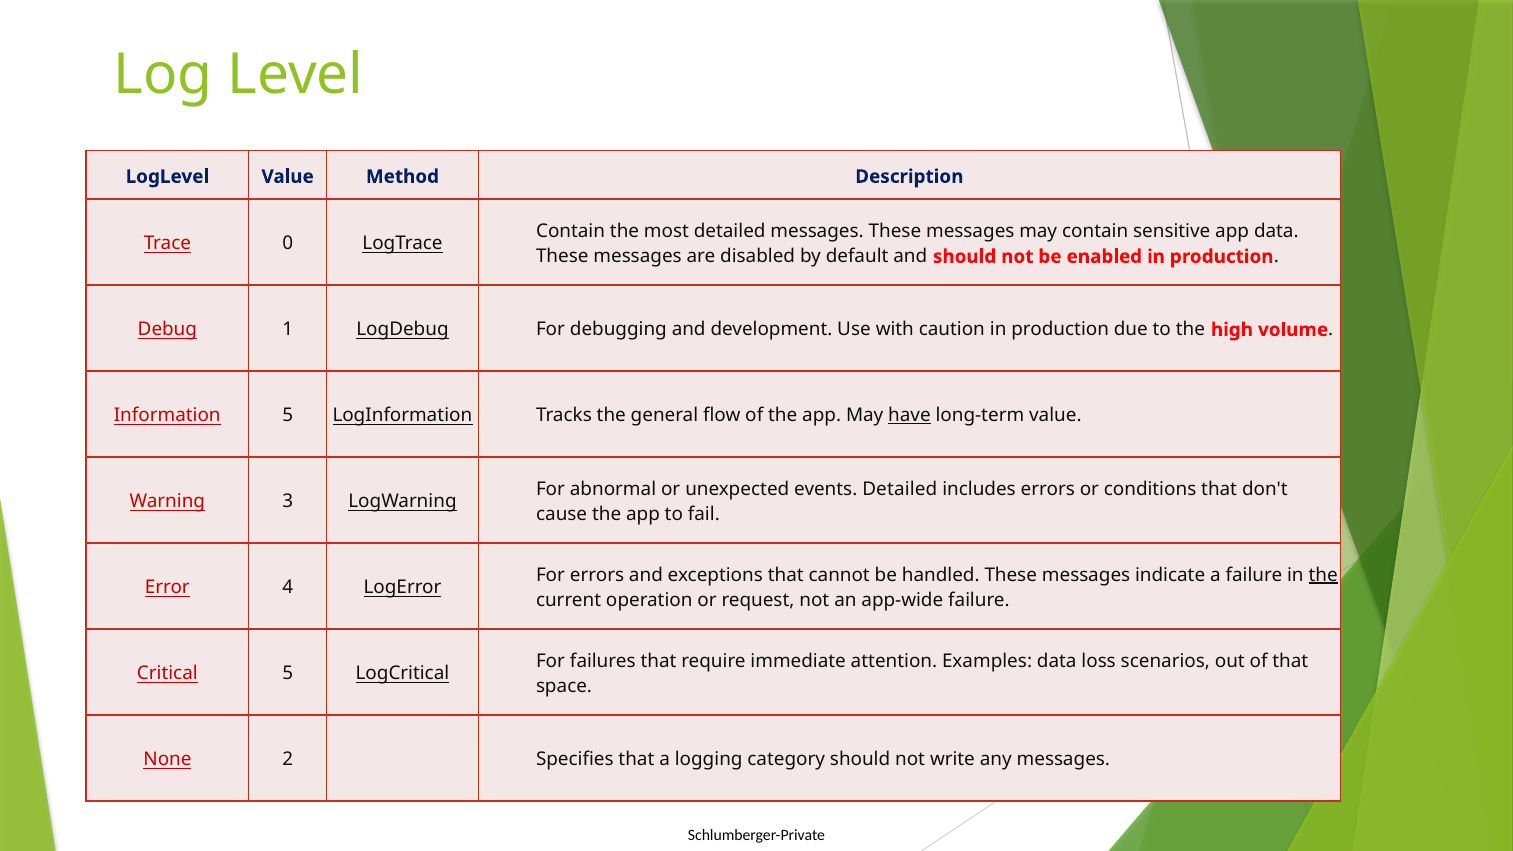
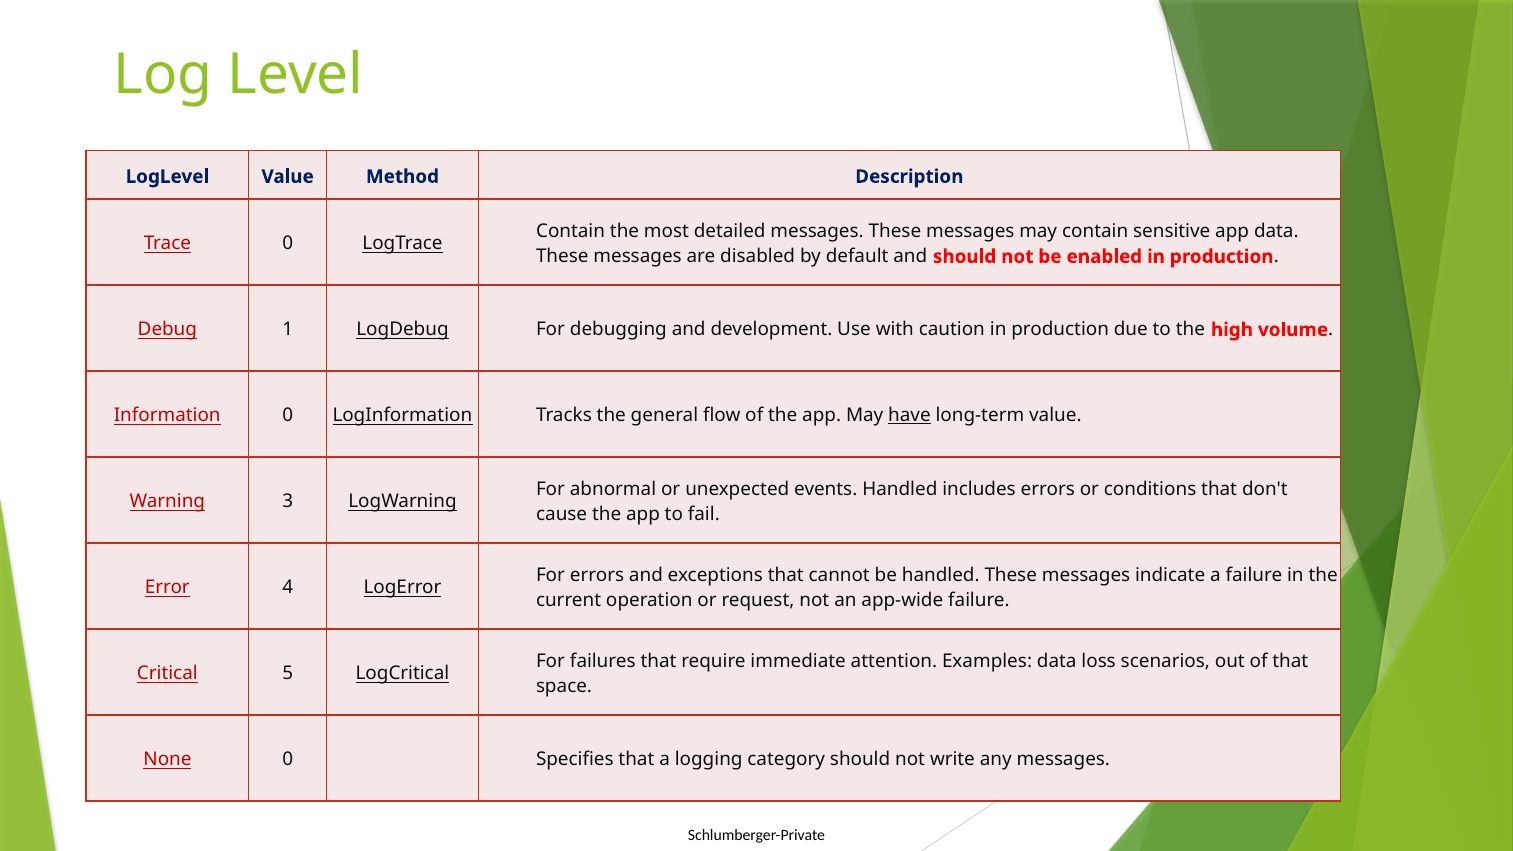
Information 5: 5 -> 0 (288, 416)
events Detailed: Detailed -> Handled (900, 489)
the underline: present -> none (1323, 575)
None 2: 2 -> 0 (288, 760)
